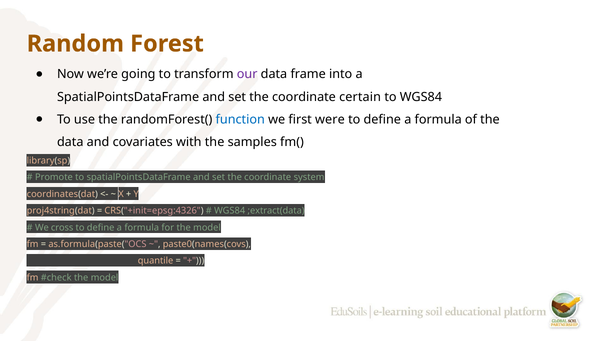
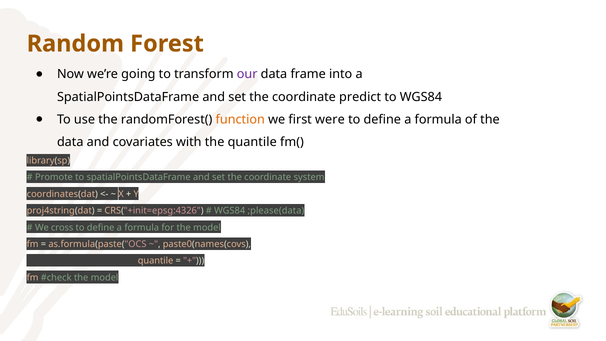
certain: certain -> predict (360, 97)
function colour: blue -> orange (240, 120)
the samples: samples -> quantile (252, 142)
;extract(data: ;extract(data -> ;please(data (276, 211)
